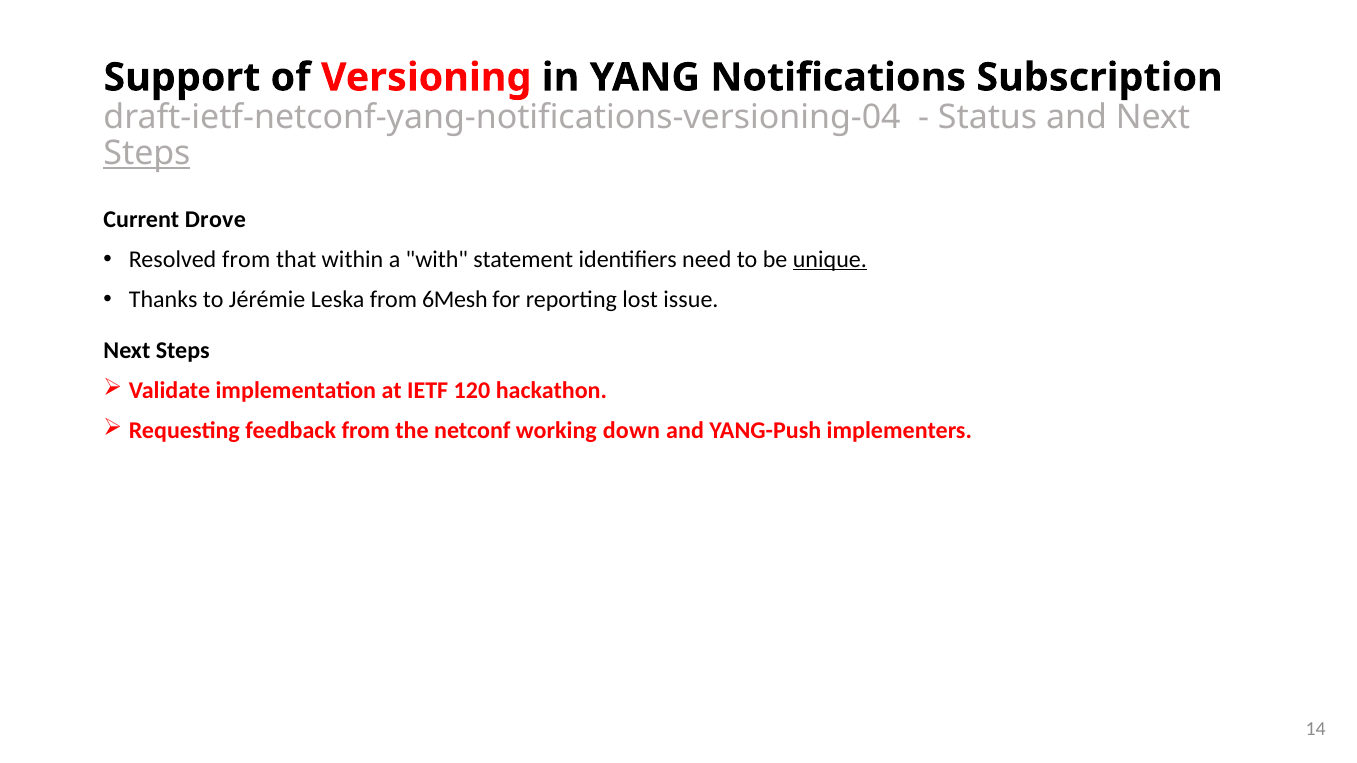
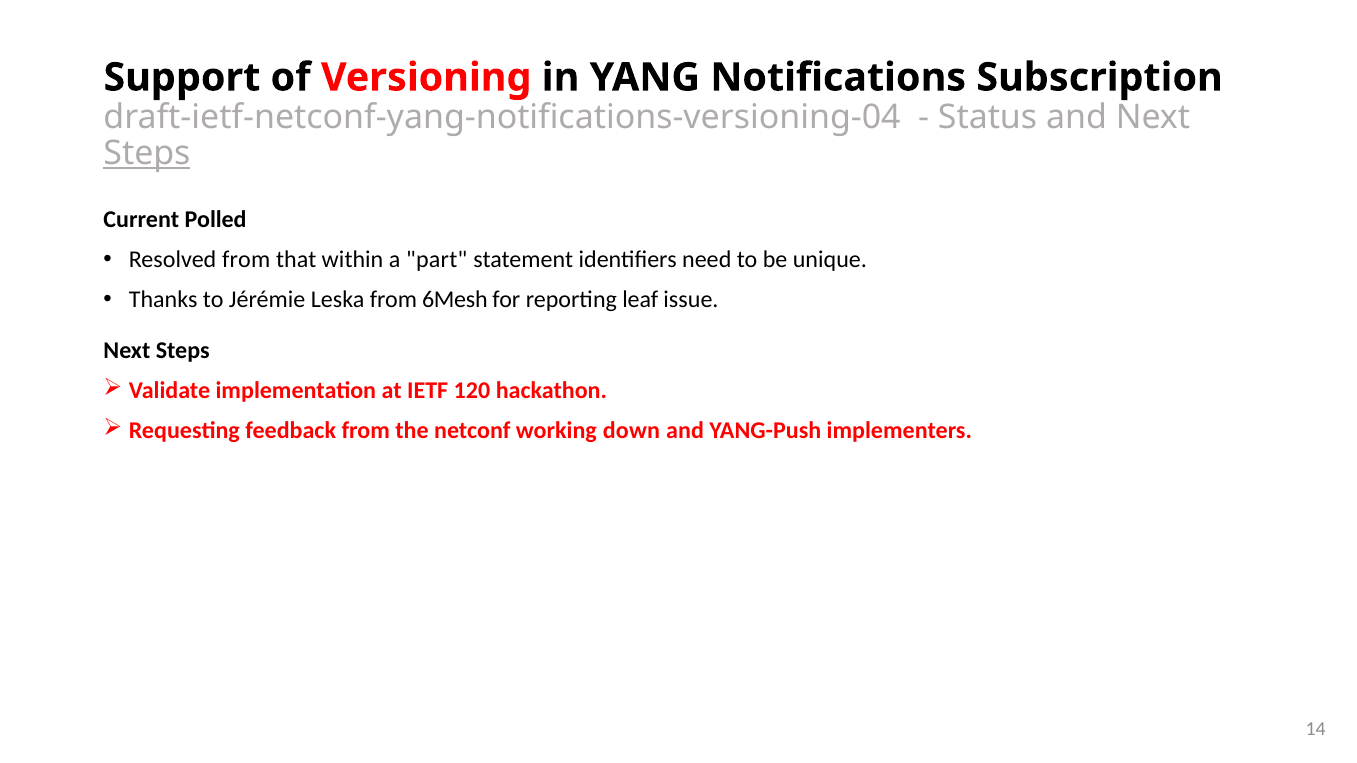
Drove: Drove -> Polled (216, 219)
with: with -> part (437, 259)
unique underline: present -> none (830, 259)
lost: lost -> leaf (640, 300)
